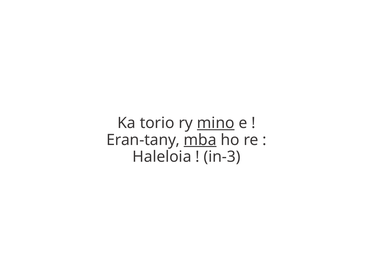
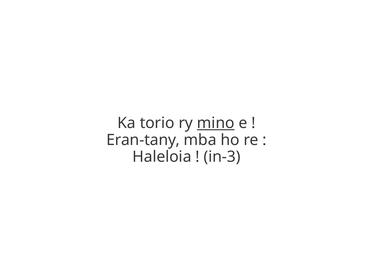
mba underline: present -> none (200, 140)
